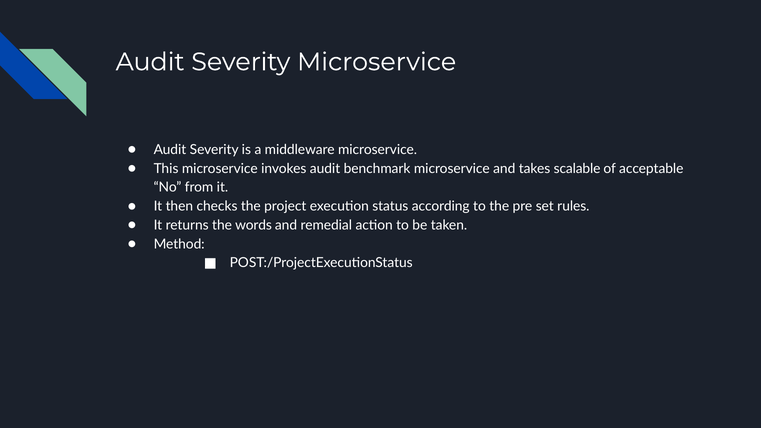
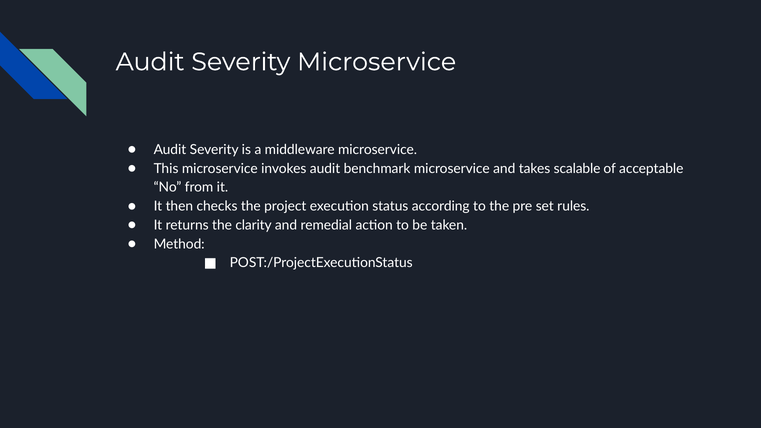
words: words -> clarity (254, 225)
